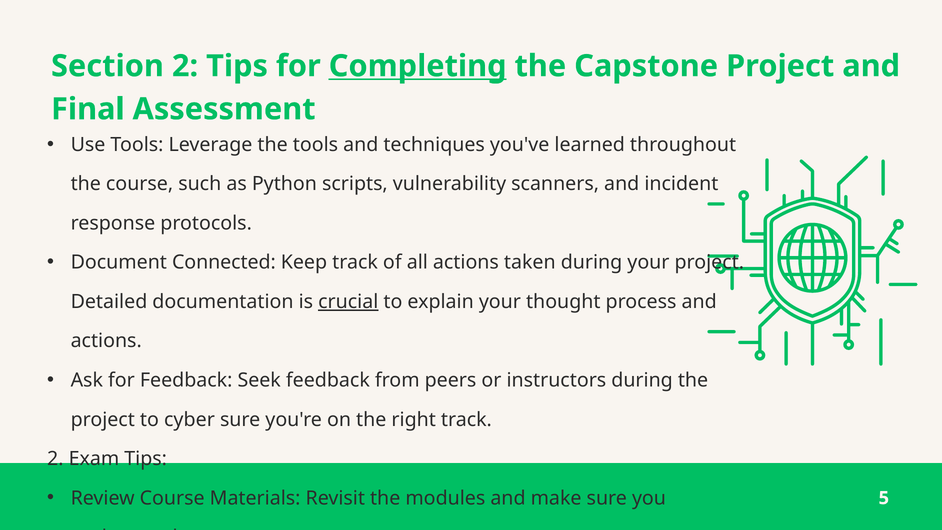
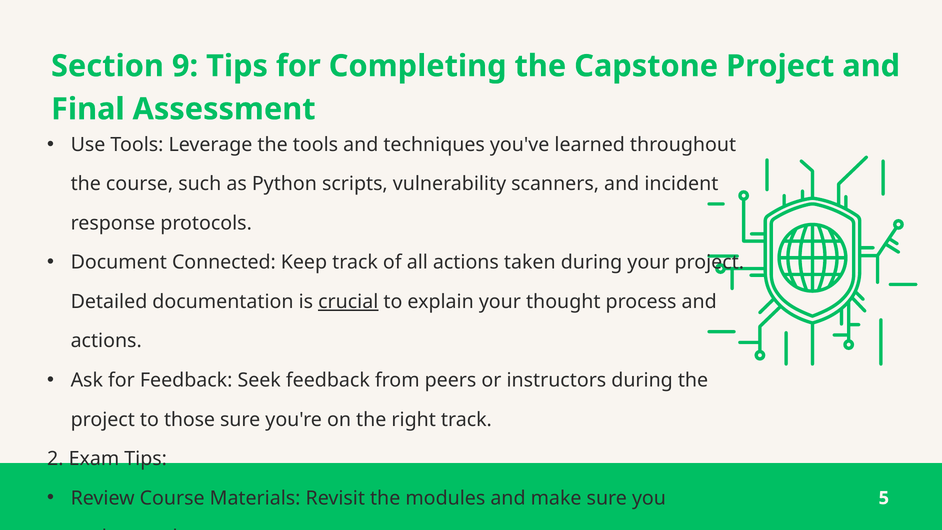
Section 2: 2 -> 9 (185, 66)
Completing underline: present -> none (418, 66)
cyber: cyber -> those (190, 419)
